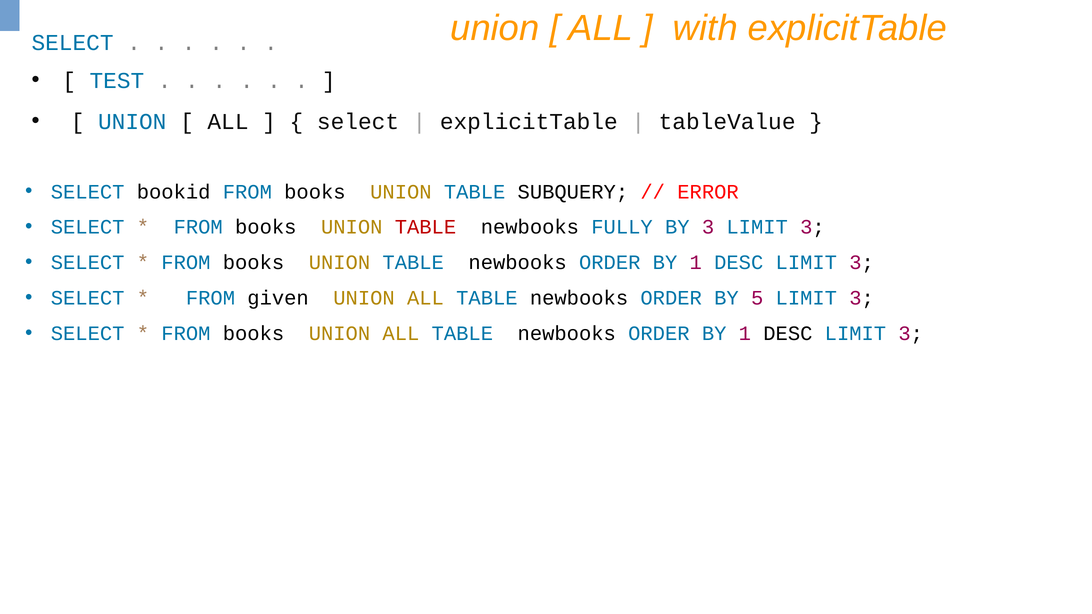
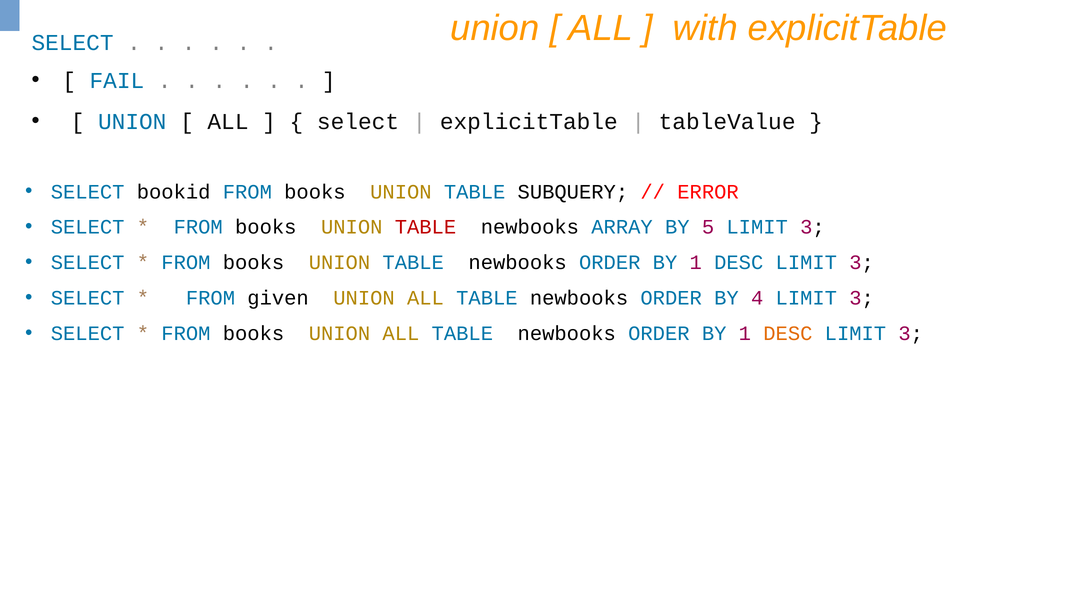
TEST: TEST -> FAIL (117, 81)
FULLY: FULLY -> ARRAY (622, 227)
BY 3: 3 -> 5 (708, 227)
5: 5 -> 4 (757, 298)
DESC colour: black -> orange (788, 334)
